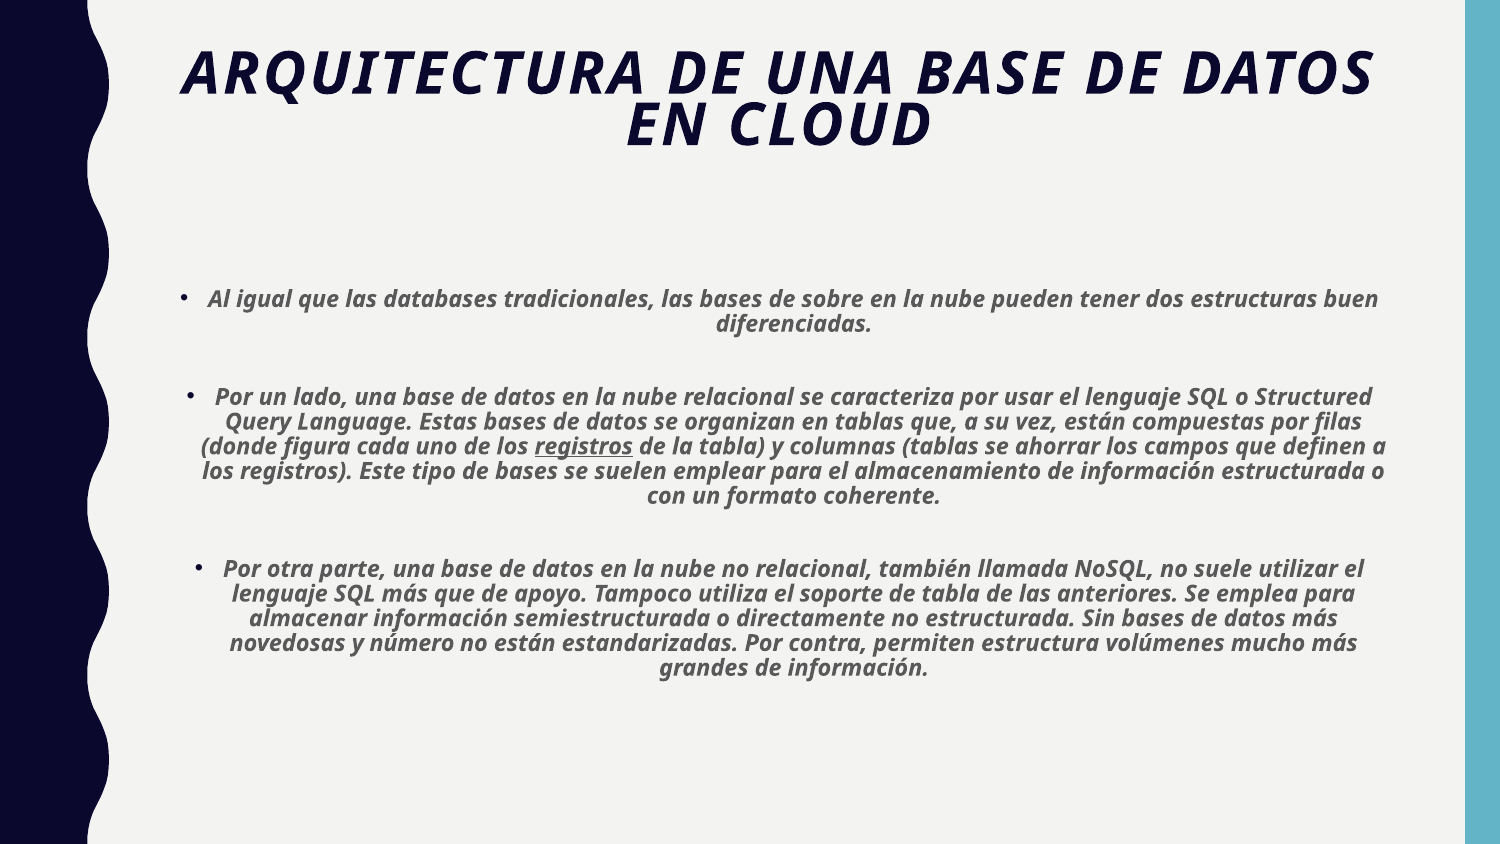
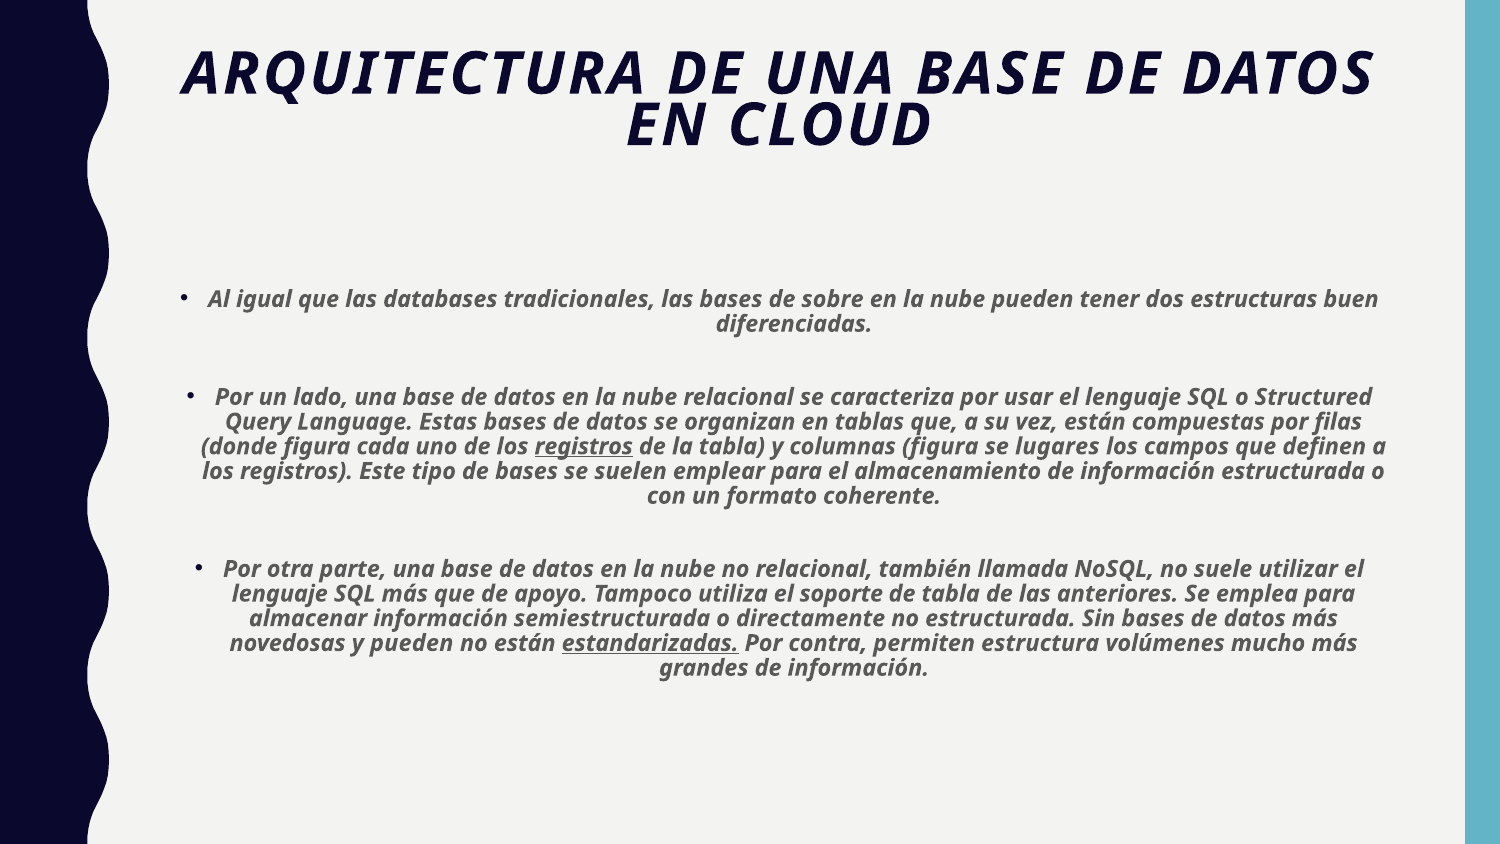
columnas tablas: tablas -> figura (940, 446)
ahorrar: ahorrar -> lugares (1057, 446)
y número: número -> pueden (412, 643)
estandarizadas underline: none -> present (650, 643)
